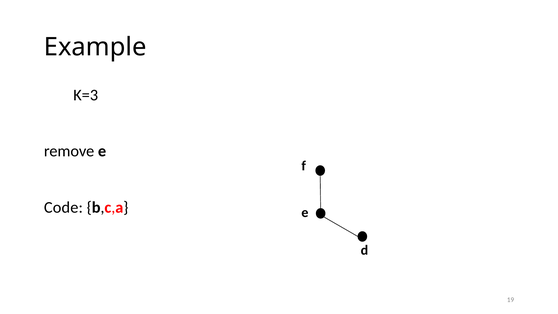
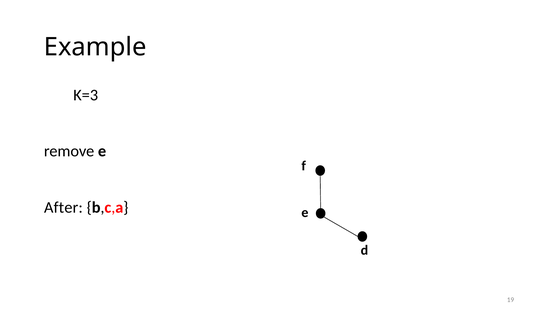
Code: Code -> After (63, 207)
